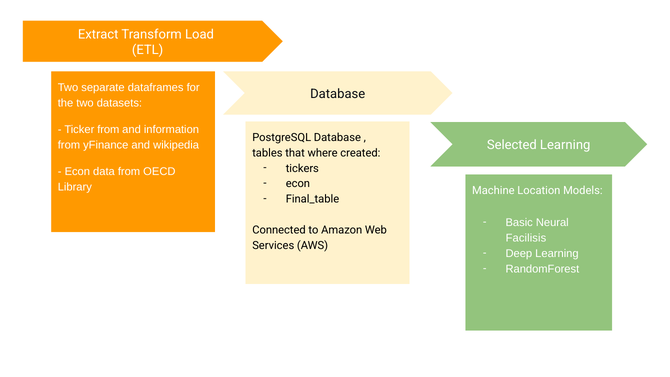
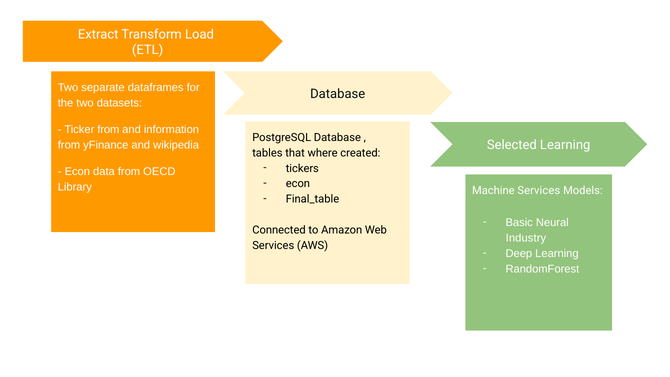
Machine Location: Location -> Services (539, 191)
Facilisis: Facilisis -> Industry (526, 238)
